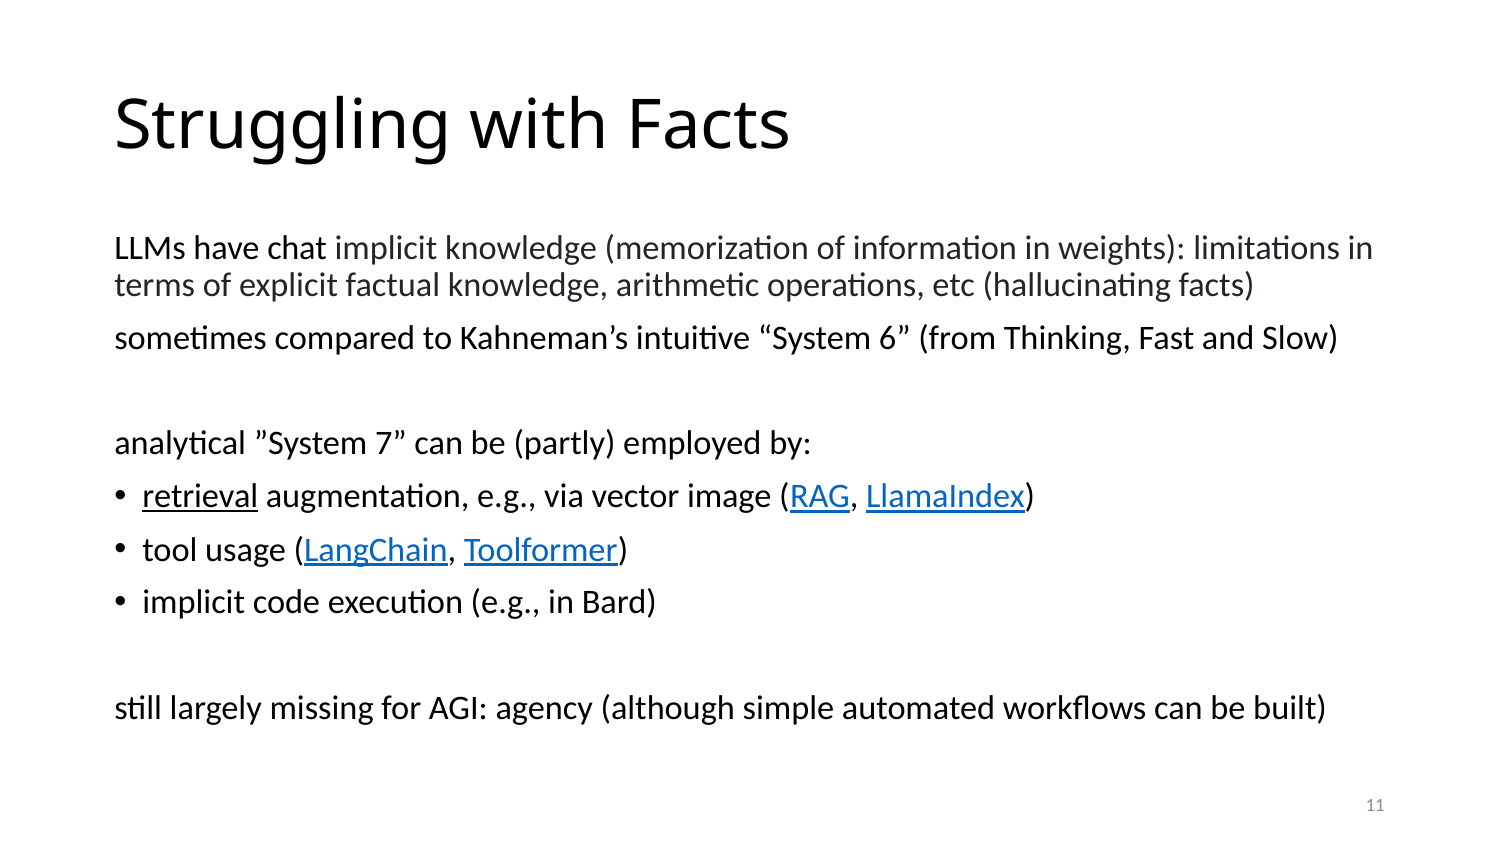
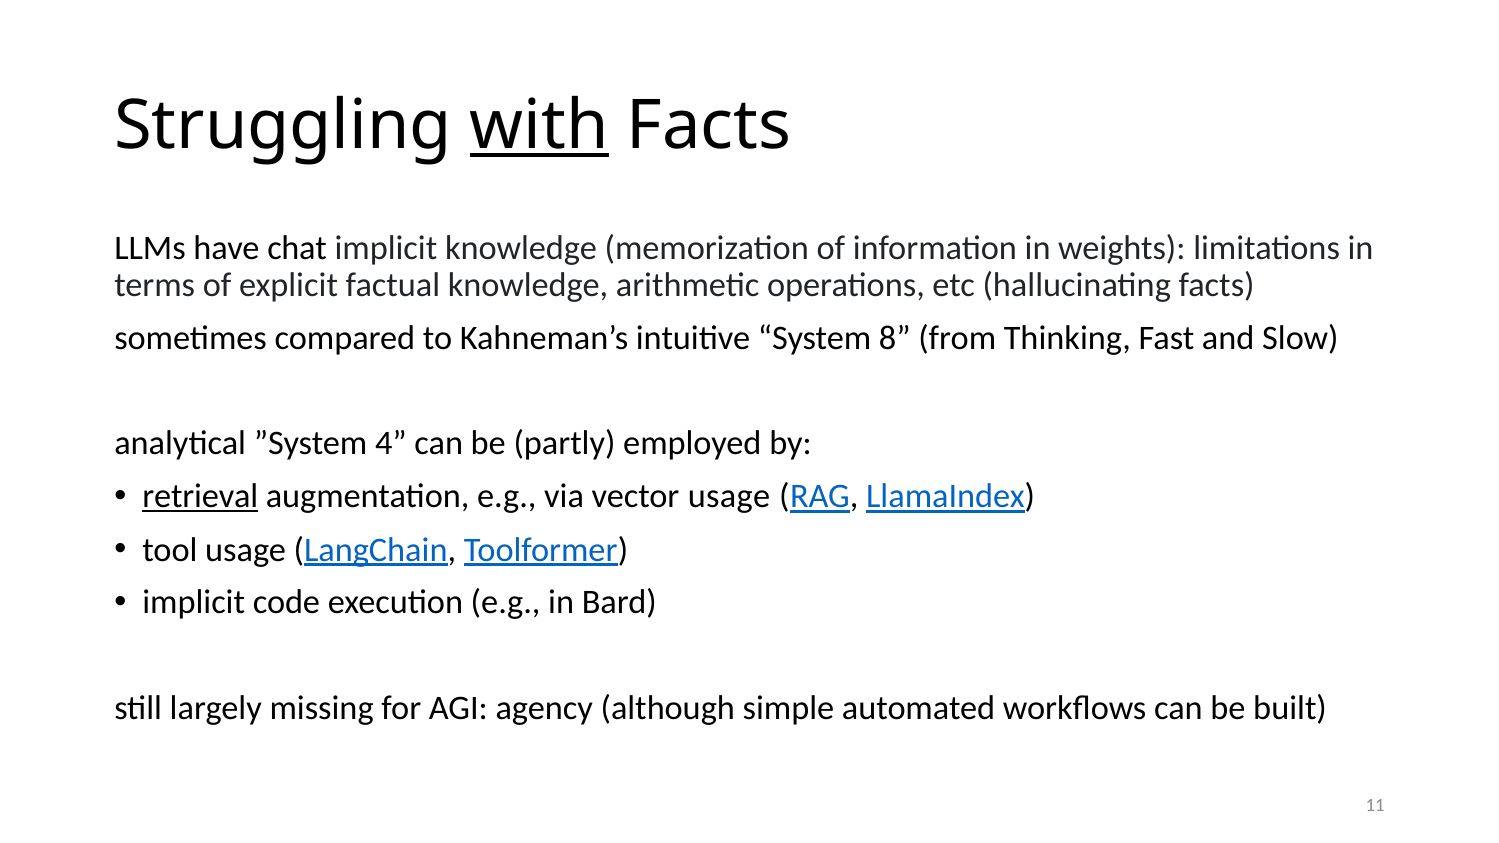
with underline: none -> present (539, 126)
6: 6 -> 8 (895, 338)
7: 7 -> 4 (391, 444)
vector image: image -> usage (729, 497)
